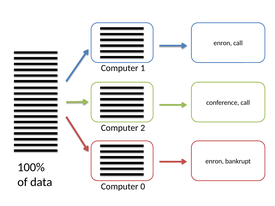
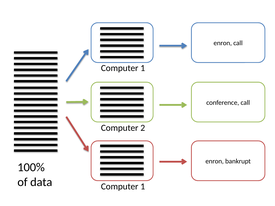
0: 0 -> 1 (143, 187)
